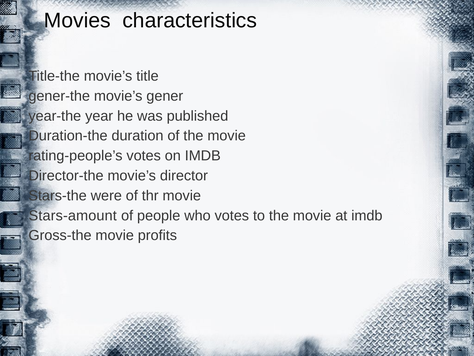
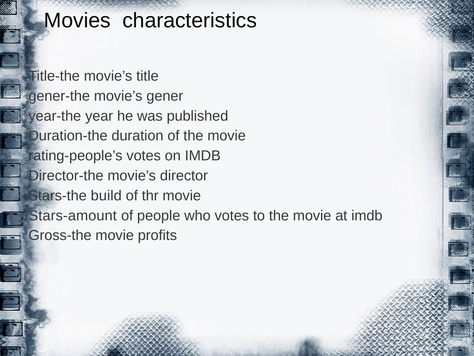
were: were -> build (106, 195)
